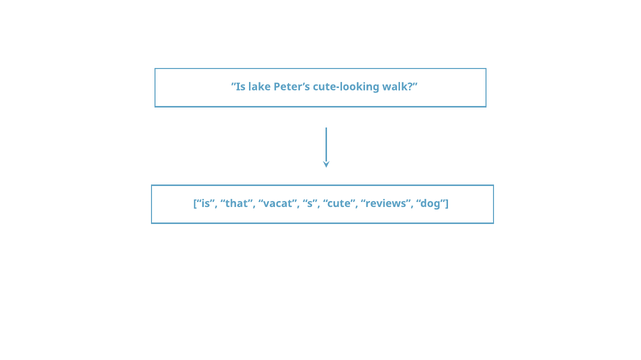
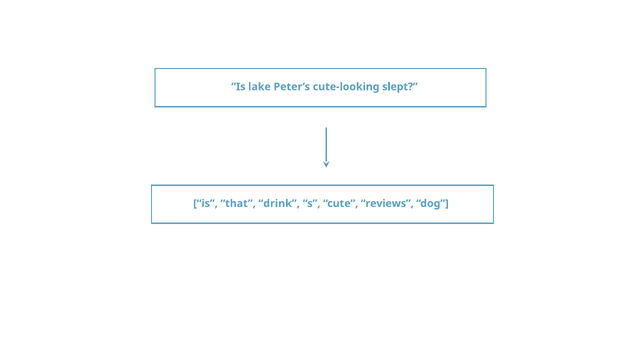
walk: walk -> slept (400, 87)
vacat: vacat -> drink (279, 204)
